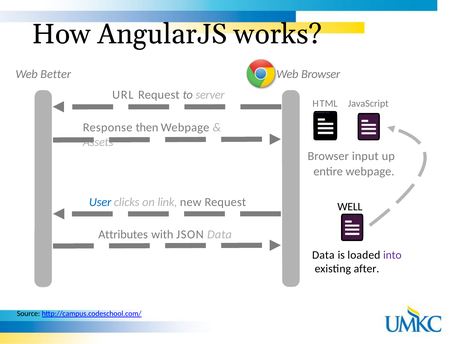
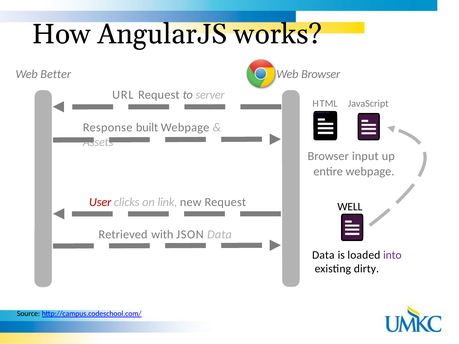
then: then -> built (147, 128)
User colour: blue -> red (100, 202)
Attributes: Attributes -> Retrieved (123, 235)
after: after -> dirty (366, 269)
